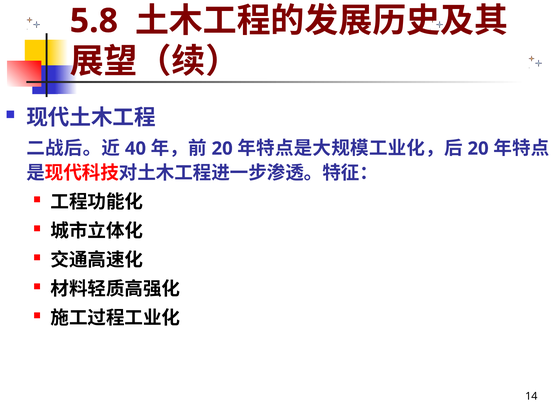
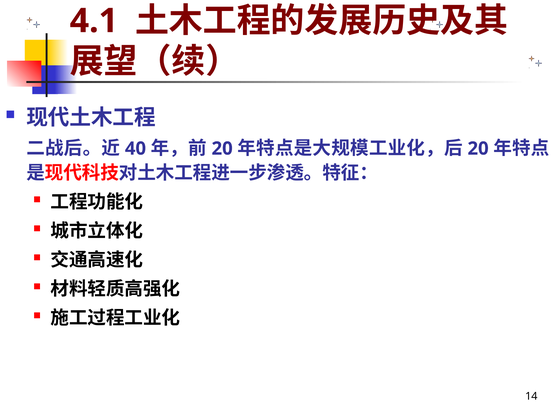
5.8: 5.8 -> 4.1 (94, 21)
